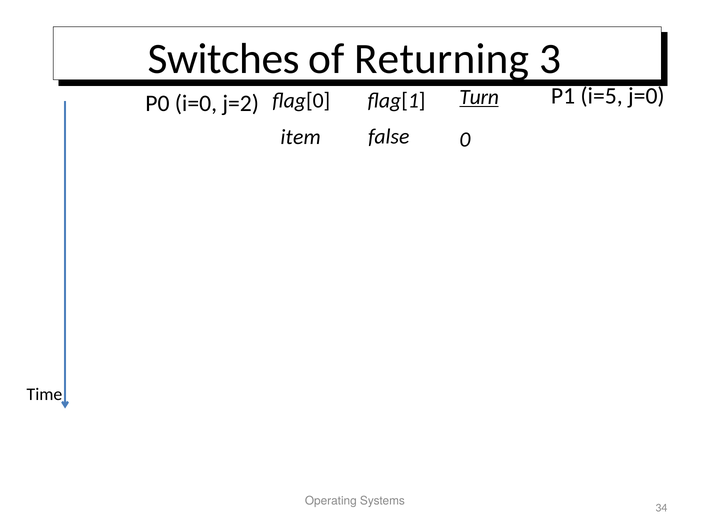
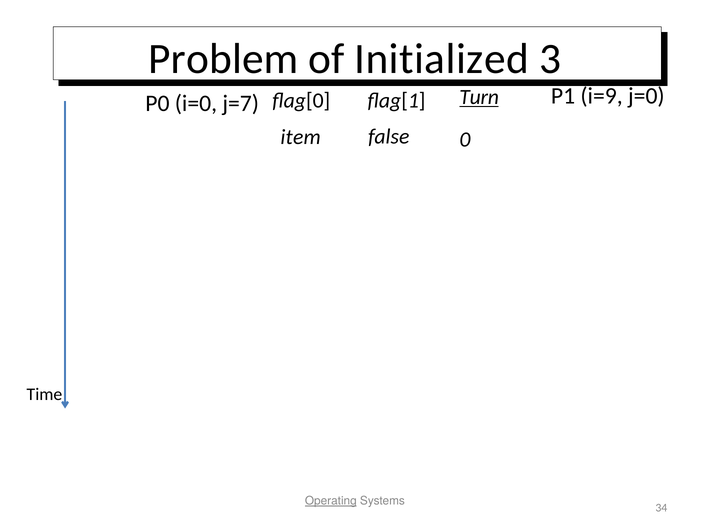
Switches: Switches -> Problem (223, 59)
Returning: Returning -> Initialized (442, 59)
j=2: j=2 -> j=7 (241, 104)
i=5: i=5 -> i=9 (602, 96)
Operating underline: none -> present (331, 501)
